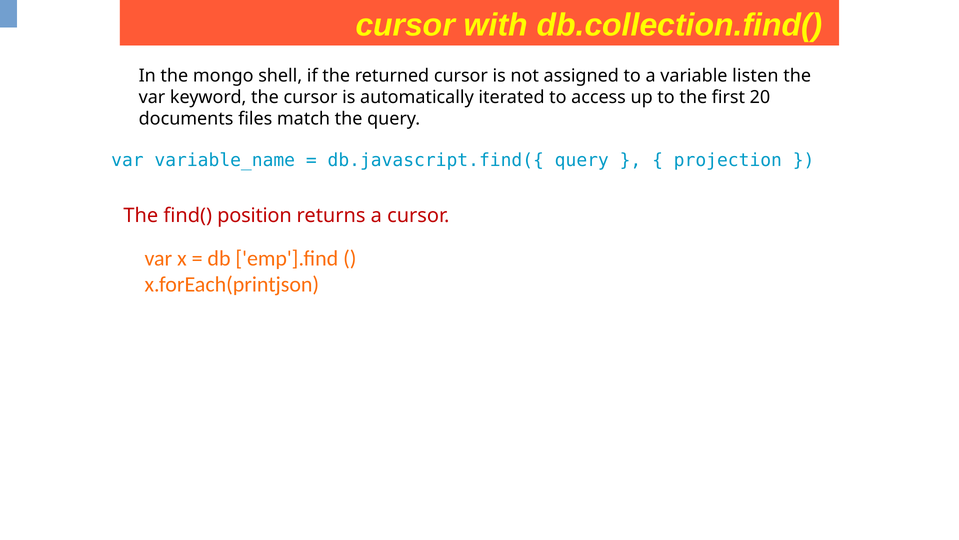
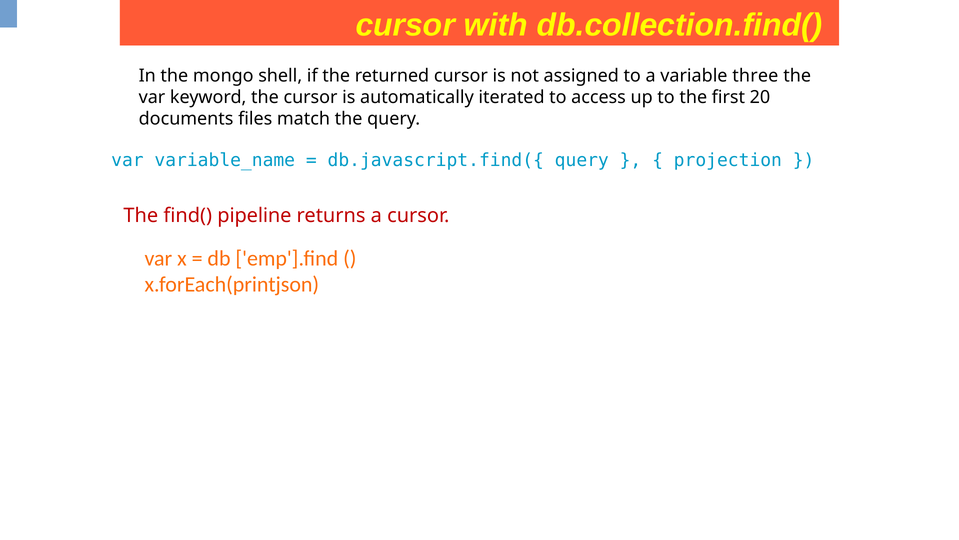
listen: listen -> three (755, 76)
position: position -> pipeline (254, 216)
